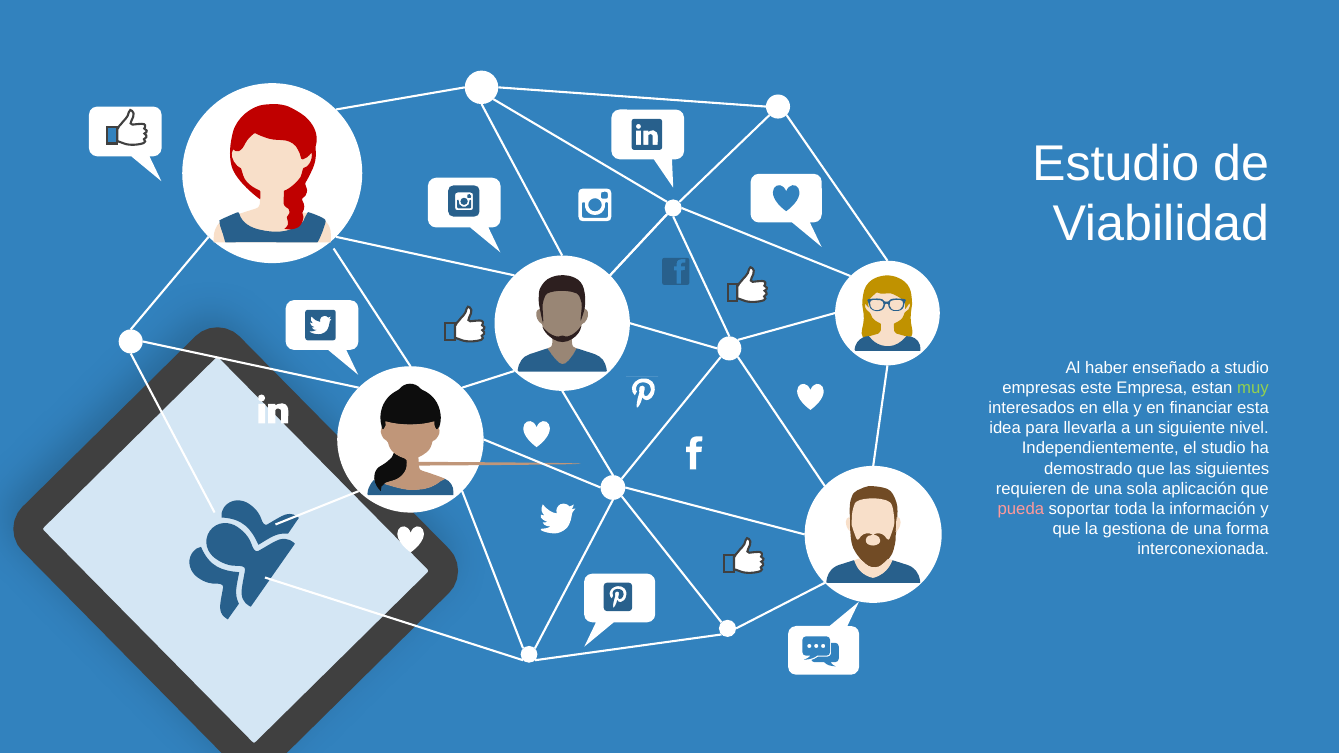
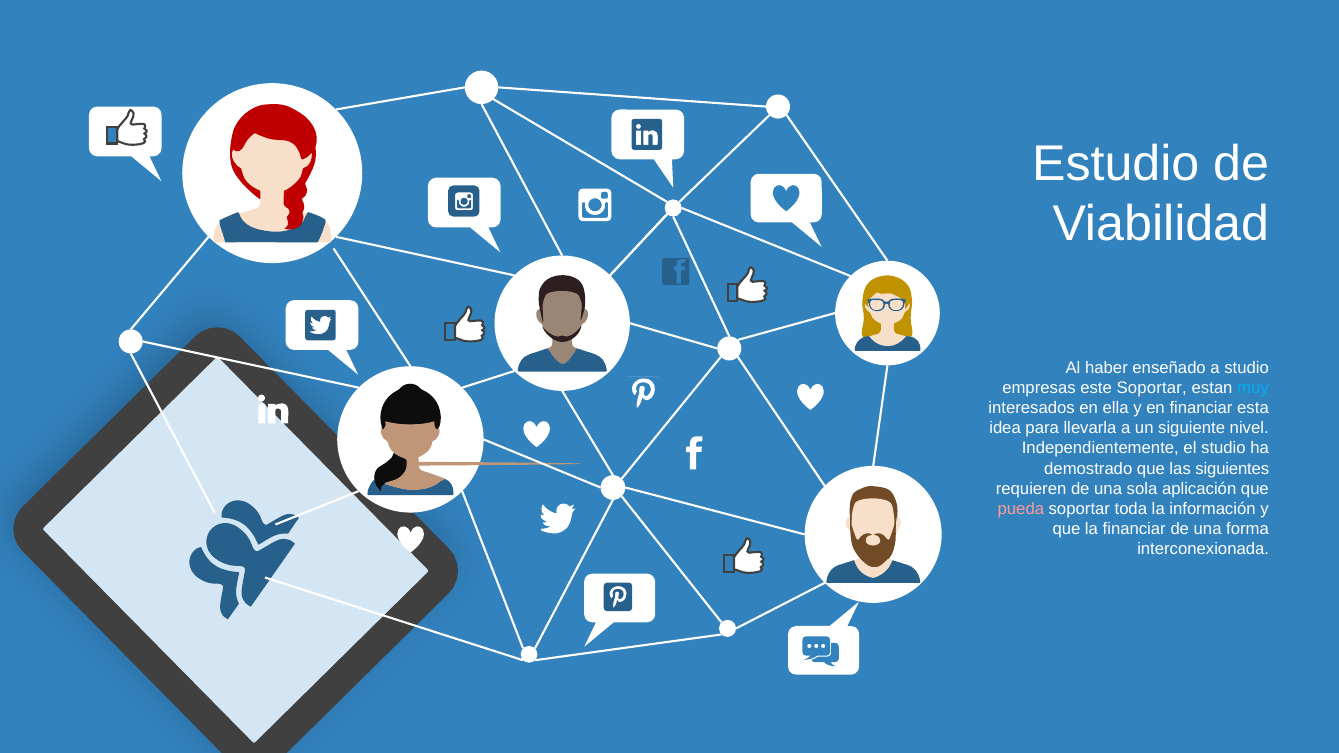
este Empresa: Empresa -> Soportar (1152, 388)
muy colour: light green -> light blue (1253, 388)
la gestiona: gestiona -> financiar (1134, 529)
